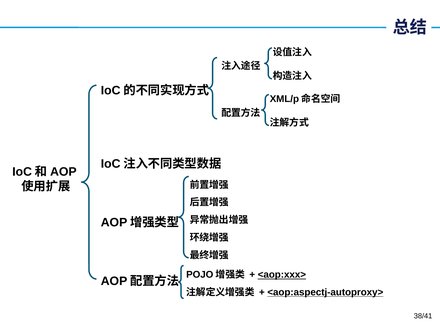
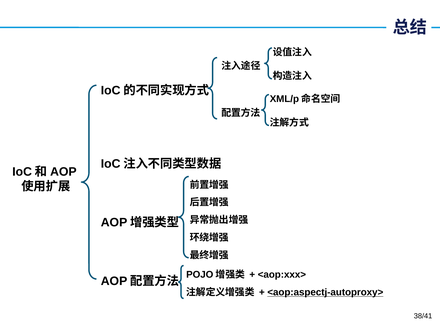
<aop:xxx> underline: present -> none (282, 275)
